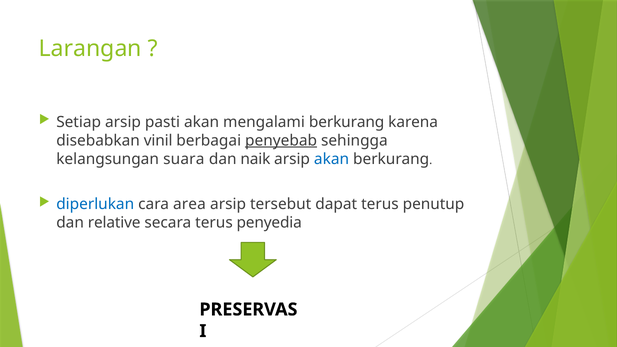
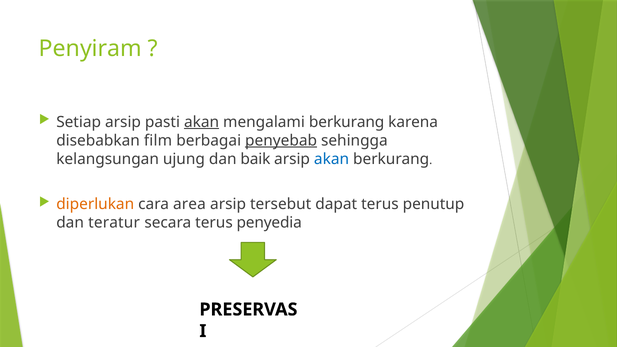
Larangan: Larangan -> Penyiram (90, 49)
akan underline: none -> present (202, 122)
vinil: vinil -> film (158, 141)
suara: suara -> ujung (184, 159)
naik: naik -> baik (255, 159)
diperlukan colour: blue -> orange (95, 204)
relative: relative -> teratur (114, 223)
